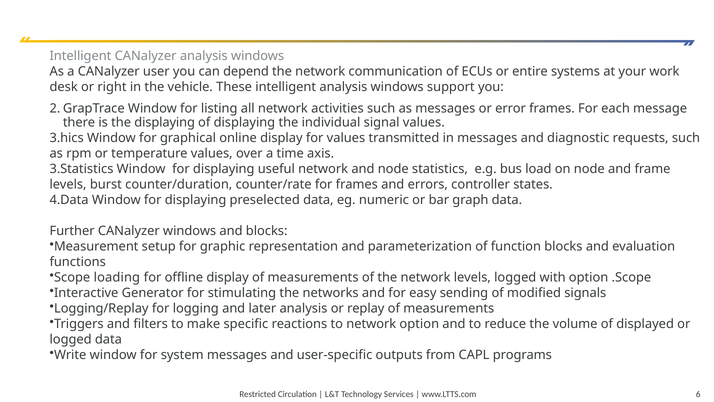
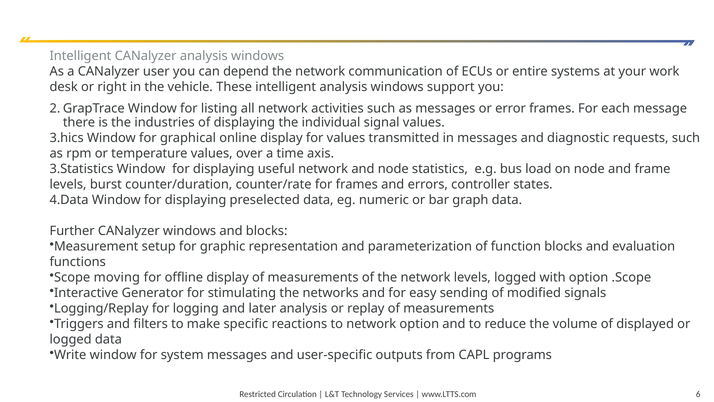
the displaying: displaying -> industries (165, 122)
loading: loading -> moving (117, 277)
